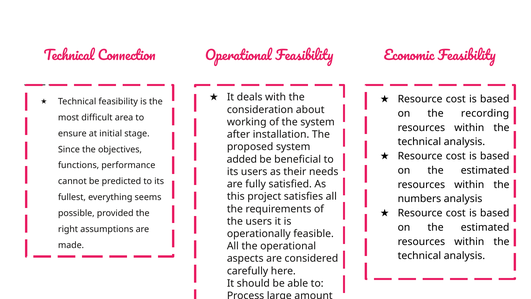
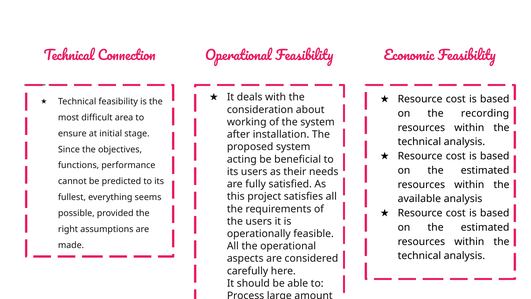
added: added -> acting (242, 159)
numbers: numbers -> available (419, 199)
